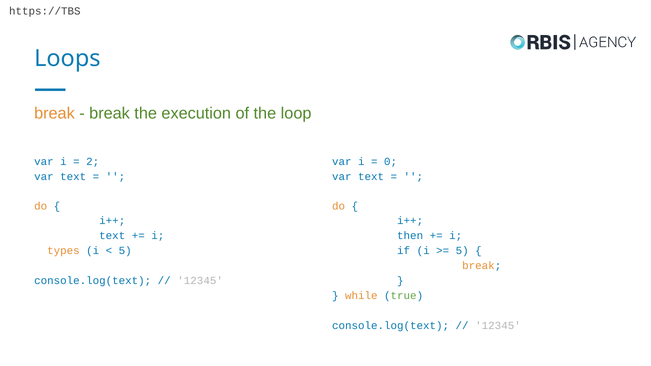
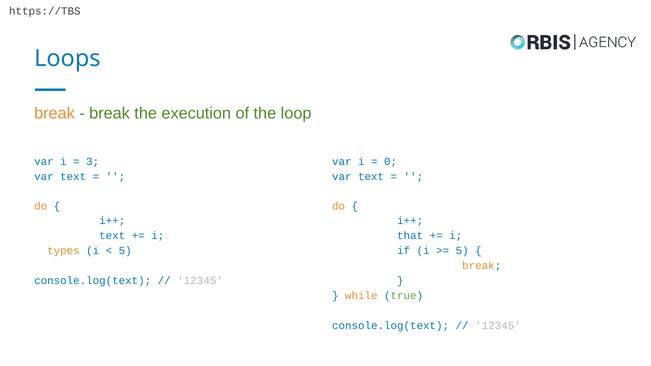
2: 2 -> 3 (93, 162)
then: then -> that (410, 236)
